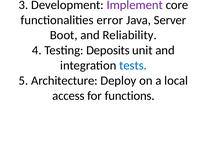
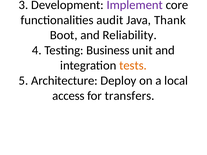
error: error -> audit (110, 20)
Server: Server -> Thank (170, 20)
Deposits: Deposits -> Business (108, 50)
tests colour: blue -> orange (133, 66)
functions: functions -> transfers (130, 96)
